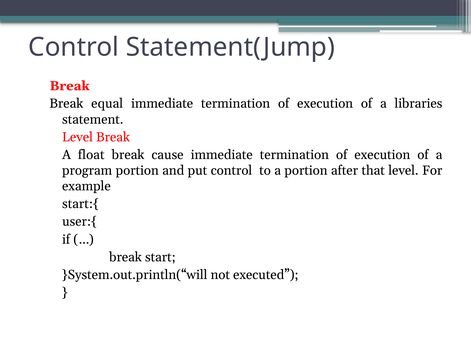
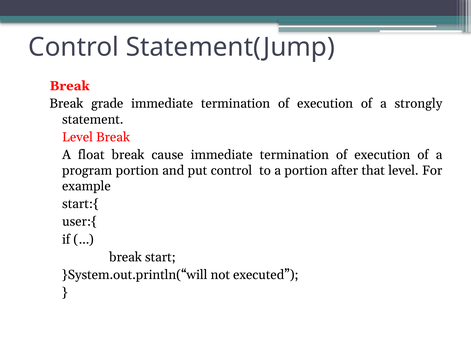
equal: equal -> grade (107, 103)
libraries: libraries -> strongly (418, 103)
